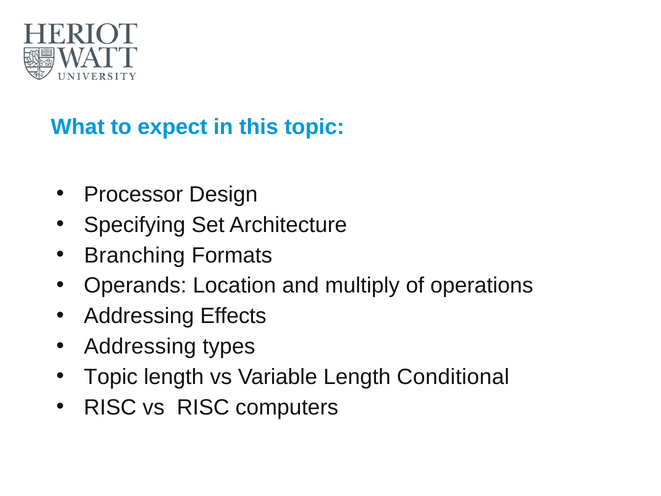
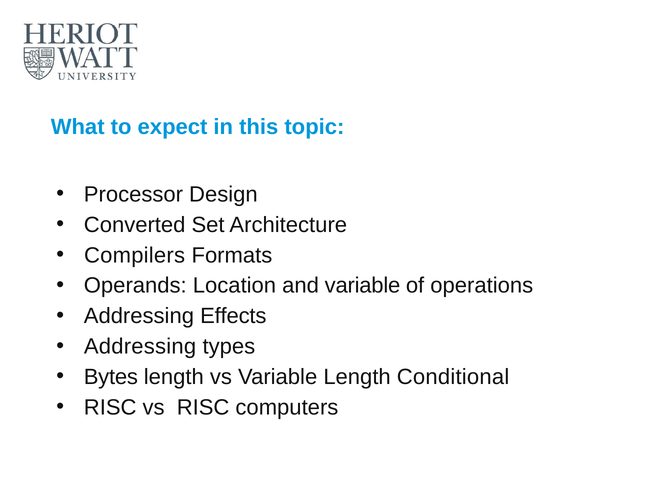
Specifying: Specifying -> Converted (135, 225)
Branching: Branching -> Compilers (135, 255)
and multiply: multiply -> variable (363, 286)
Topic: Topic -> Bytes (111, 377)
